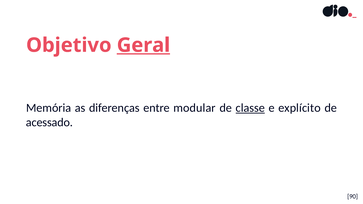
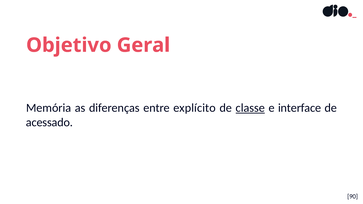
Geral underline: present -> none (143, 45)
modular: modular -> explícito (195, 108)
explícito: explícito -> interface (300, 108)
